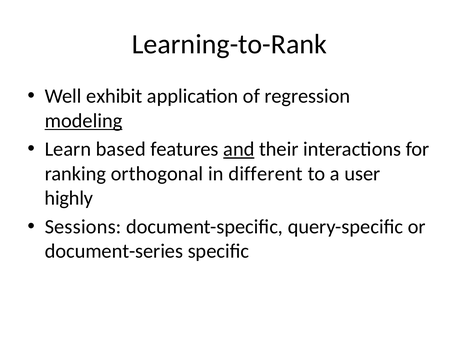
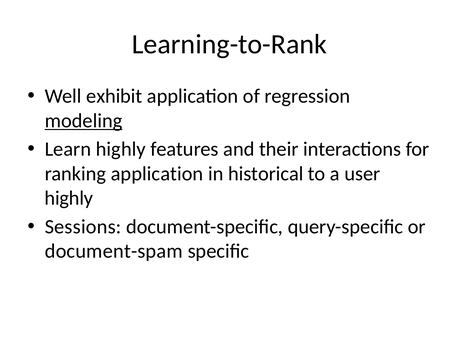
Learn based: based -> highly (121, 149)
and underline: present -> none (239, 149)
ranking orthogonal: orthogonal -> application (157, 174)
different: different -> historical (266, 174)
document-series: document-series -> document-spam (114, 251)
